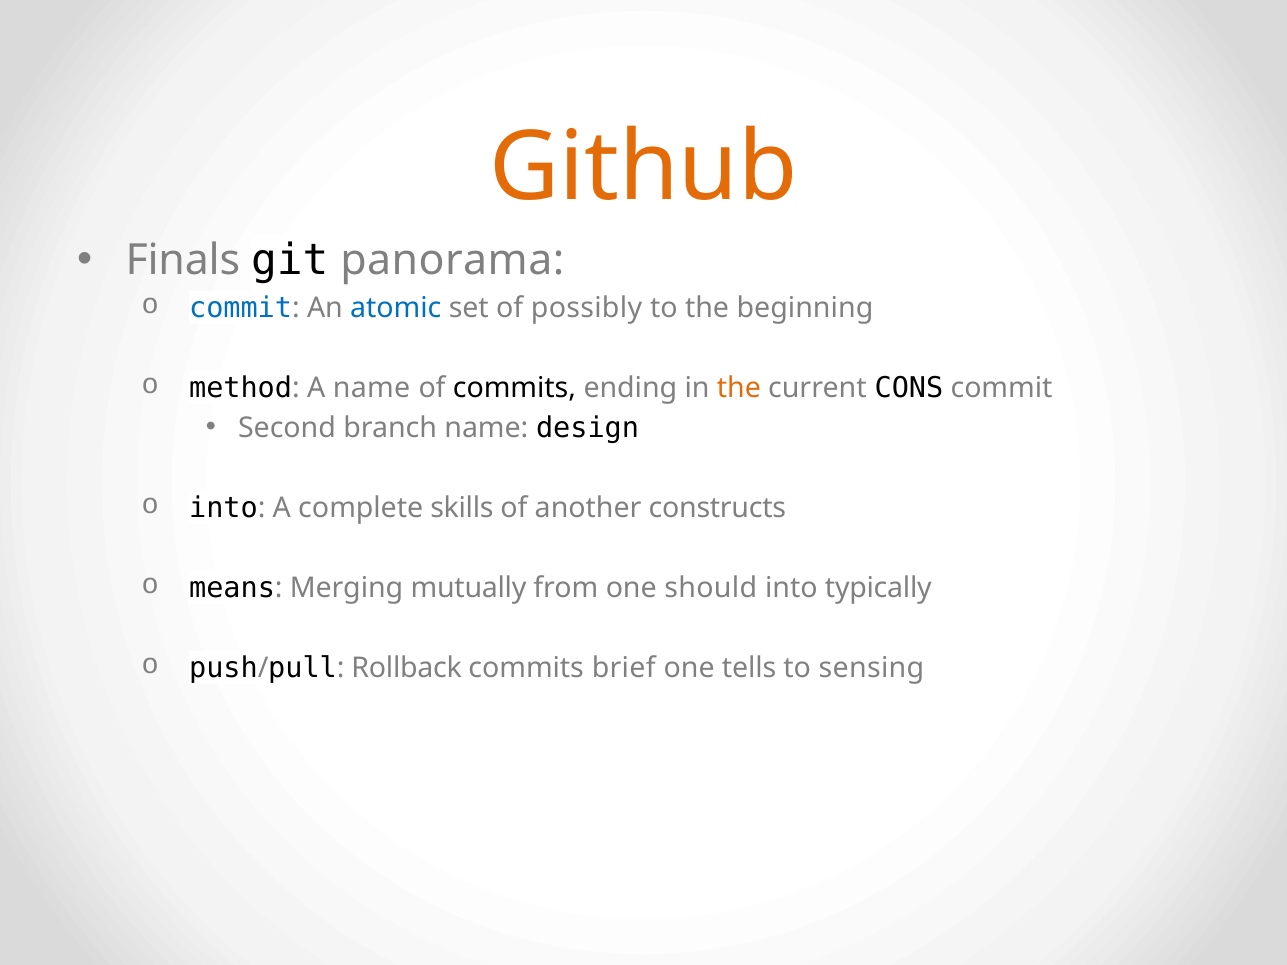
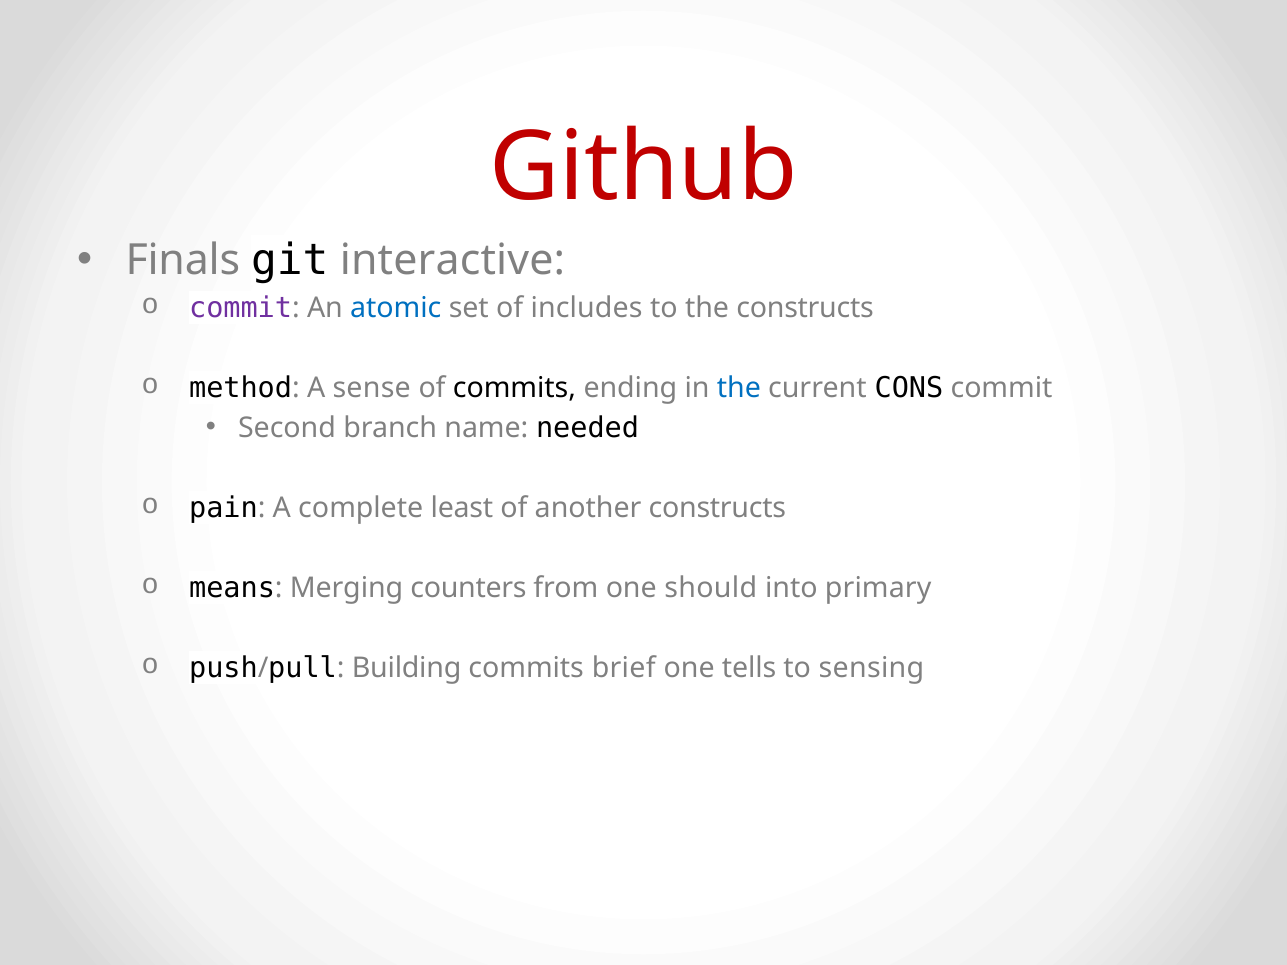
Github colour: orange -> red (643, 168)
panorama: panorama -> interactive (452, 260)
commit colour: blue -> purple (241, 308)
possibly: possibly -> includes (587, 308)
the beginning: beginning -> constructs (805, 308)
A name: name -> sense (372, 388)
the colour: orange -> blue (739, 388)
design: design -> needed (588, 428)
into: into -> pain (223, 508)
skills: skills -> least (462, 508)
mutually: mutually -> counters (469, 588)
typically: typically -> primary (878, 588)
Rollback: Rollback -> Building (407, 668)
